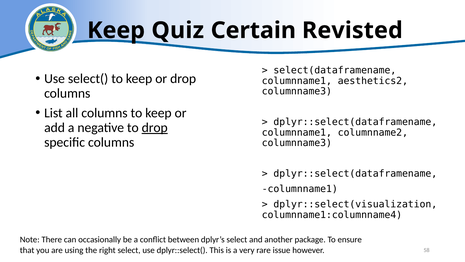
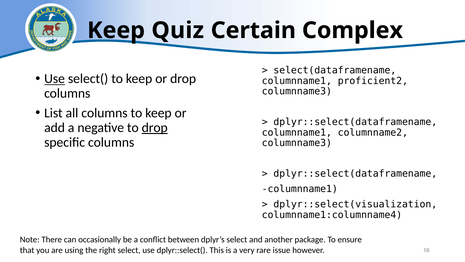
Revisted: Revisted -> Complex (352, 30)
Use underline: none -> present (55, 79)
aesthetics2: aesthetics2 -> proficient2 (373, 81)
